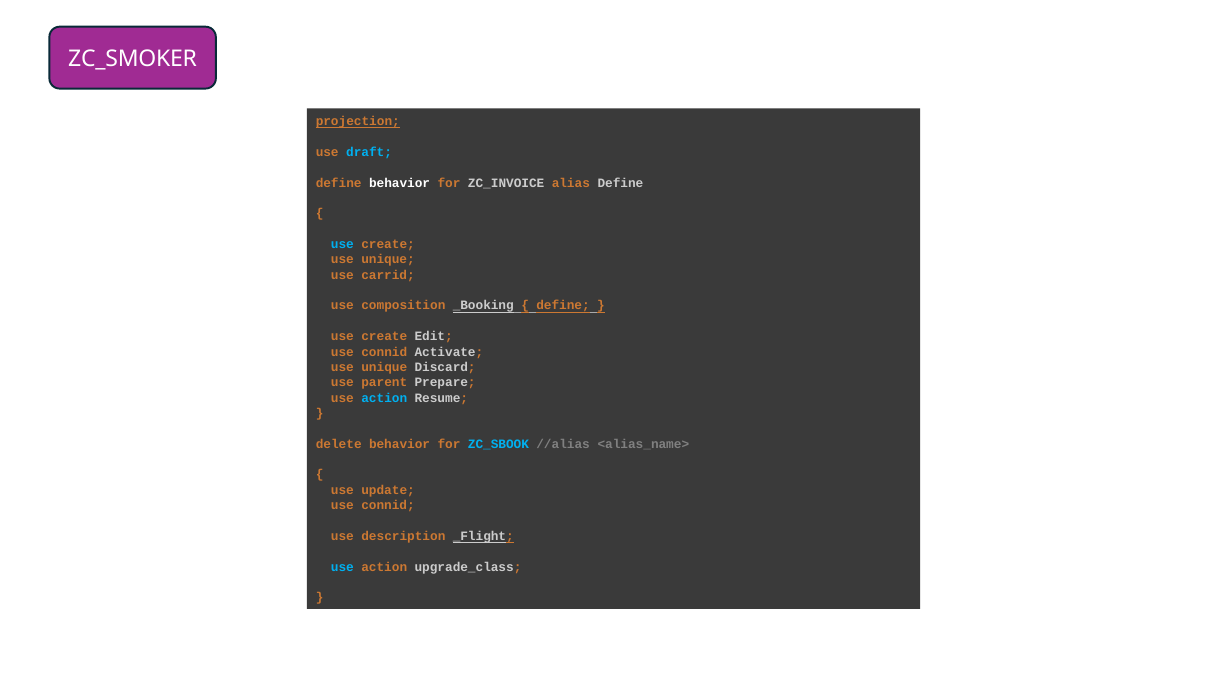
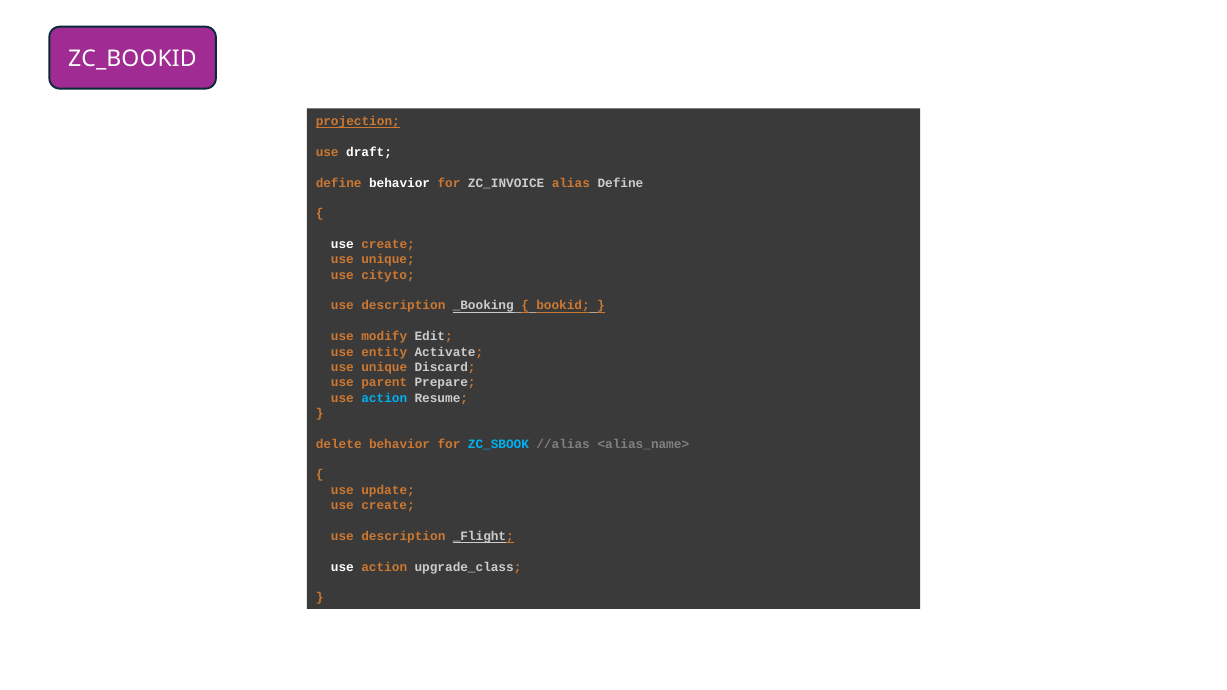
ZC_SMOKER: ZC_SMOKER -> ZC_BOOKID (132, 59)
draft colour: light blue -> white (369, 152)
use colour: light blue -> white (342, 244)
carrid: carrid -> cityto (388, 275)
composition: composition -> description (403, 306)
define: define -> bookid (563, 306)
create: create -> modify (384, 337)
connid: connid -> entity (384, 352)
connid: connid -> create (388, 506)
use colour: light blue -> white (342, 567)
